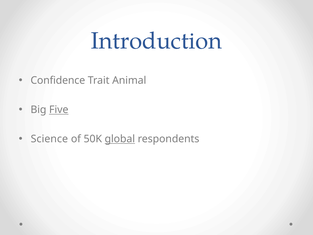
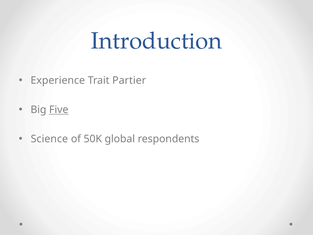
Confidence: Confidence -> Experience (58, 80)
Animal: Animal -> Partier (129, 80)
global underline: present -> none (120, 139)
